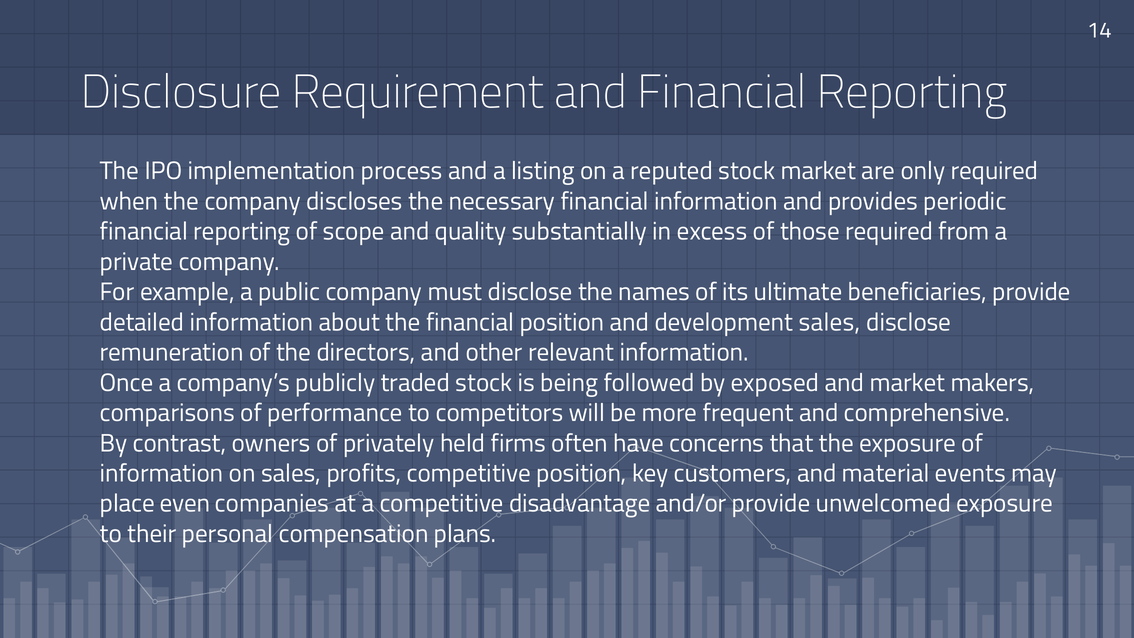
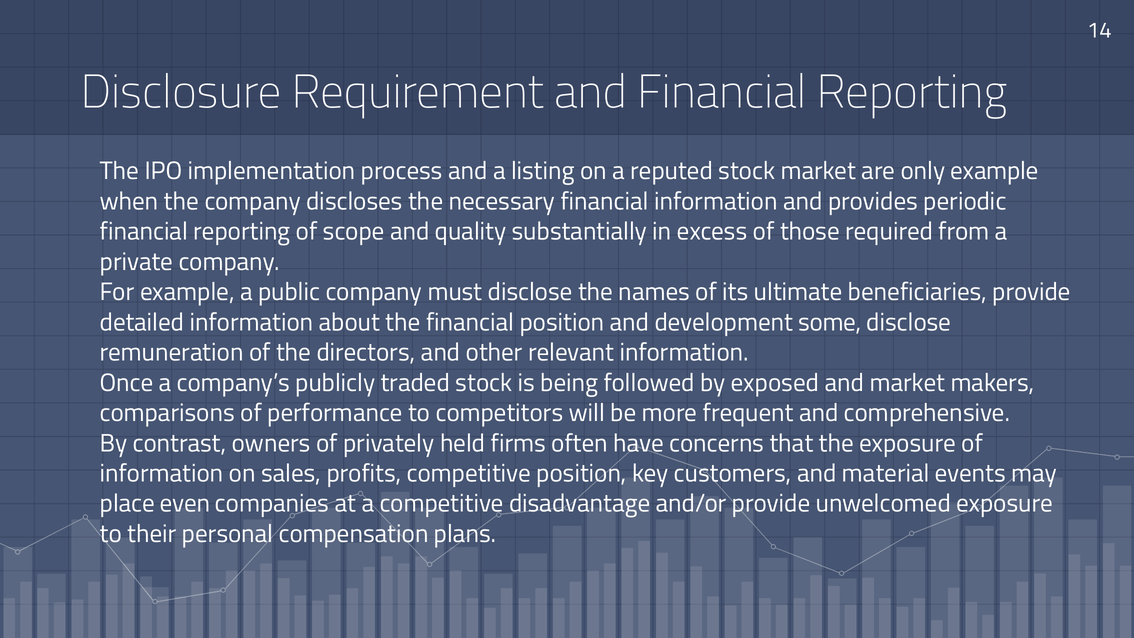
only required: required -> example (995, 171)
development sales: sales -> some (830, 322)
